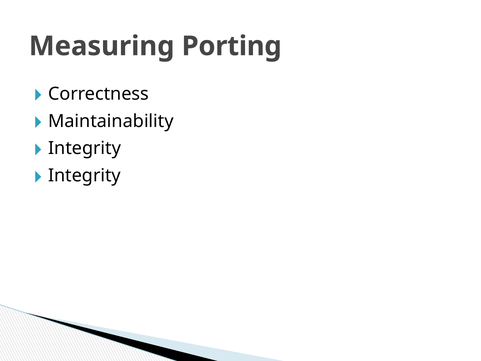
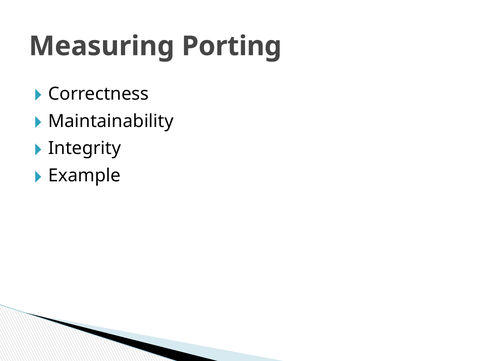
Integrity: Integrity -> Example (84, 176)
